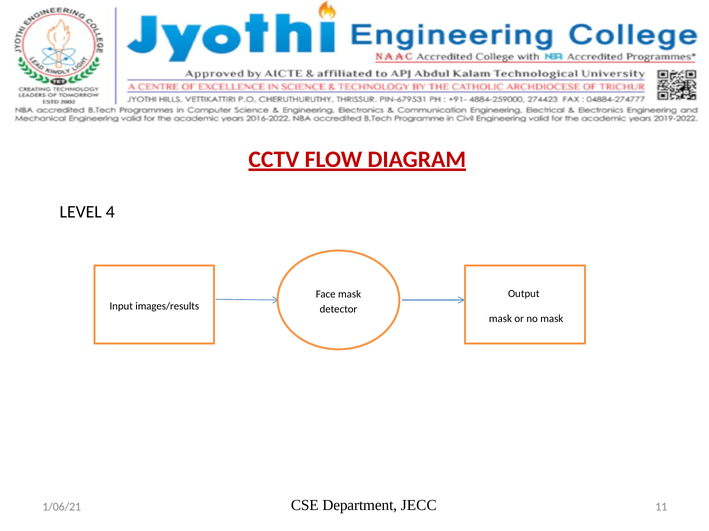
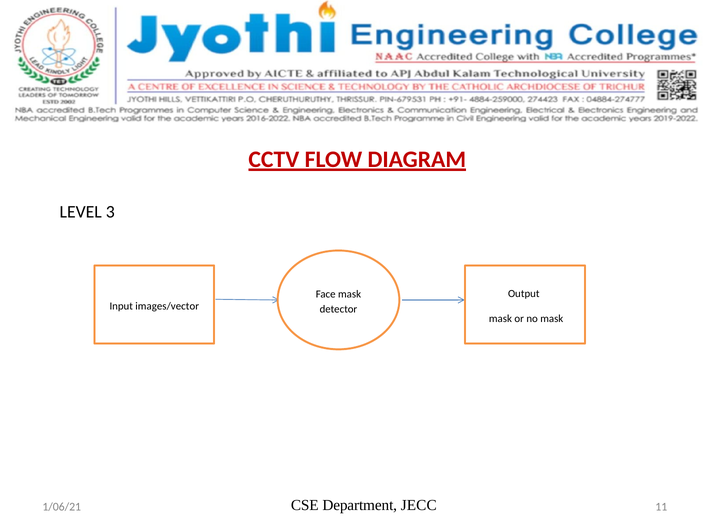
4: 4 -> 3 (110, 212)
images/results: images/results -> images/vector (167, 307)
